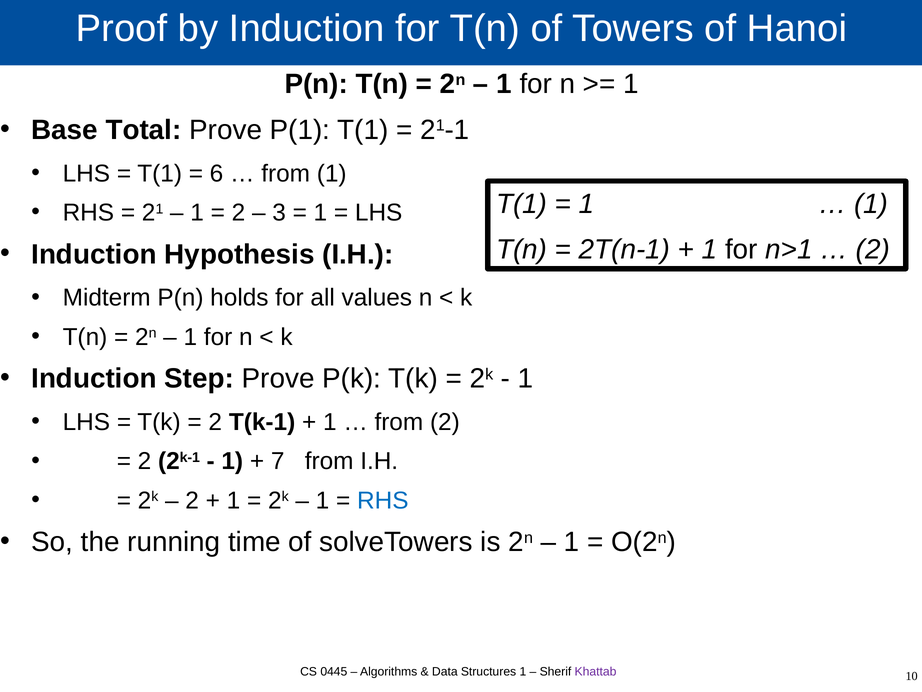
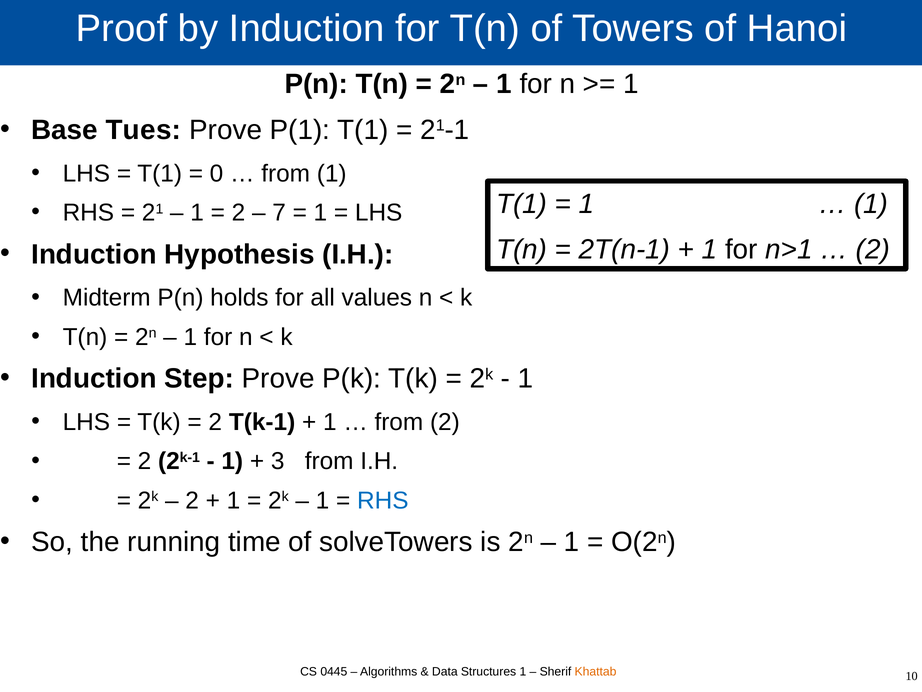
Total: Total -> Tues (143, 130)
6: 6 -> 0 (217, 173)
3: 3 -> 7 (279, 213)
7: 7 -> 3 (278, 461)
Khattab colour: purple -> orange (596, 671)
